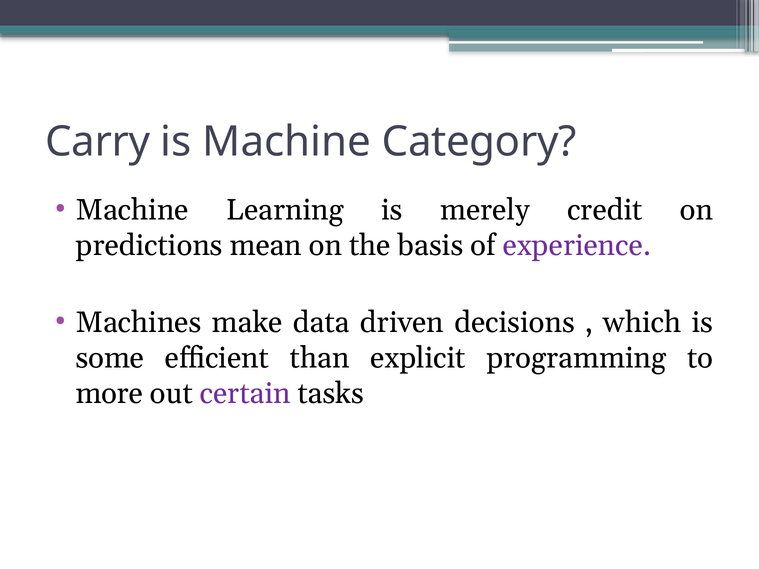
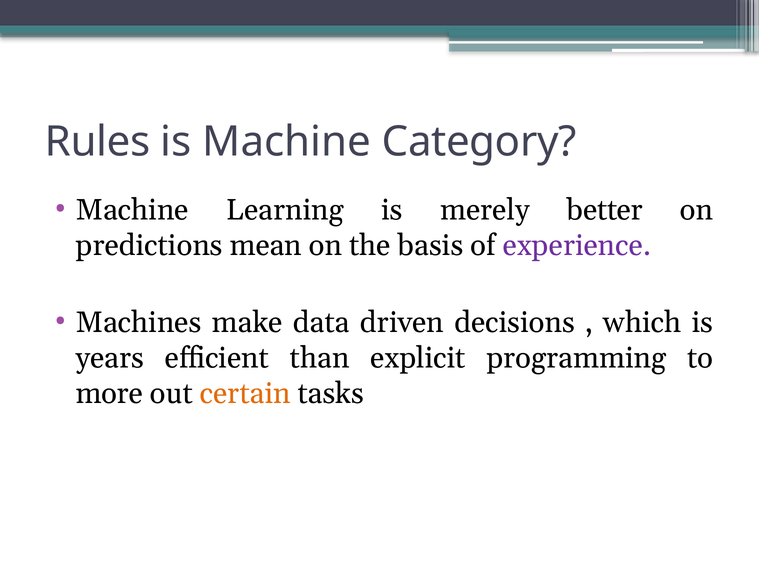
Carry: Carry -> Rules (98, 142)
credit: credit -> better (605, 210)
some: some -> years (110, 358)
certain colour: purple -> orange (245, 394)
